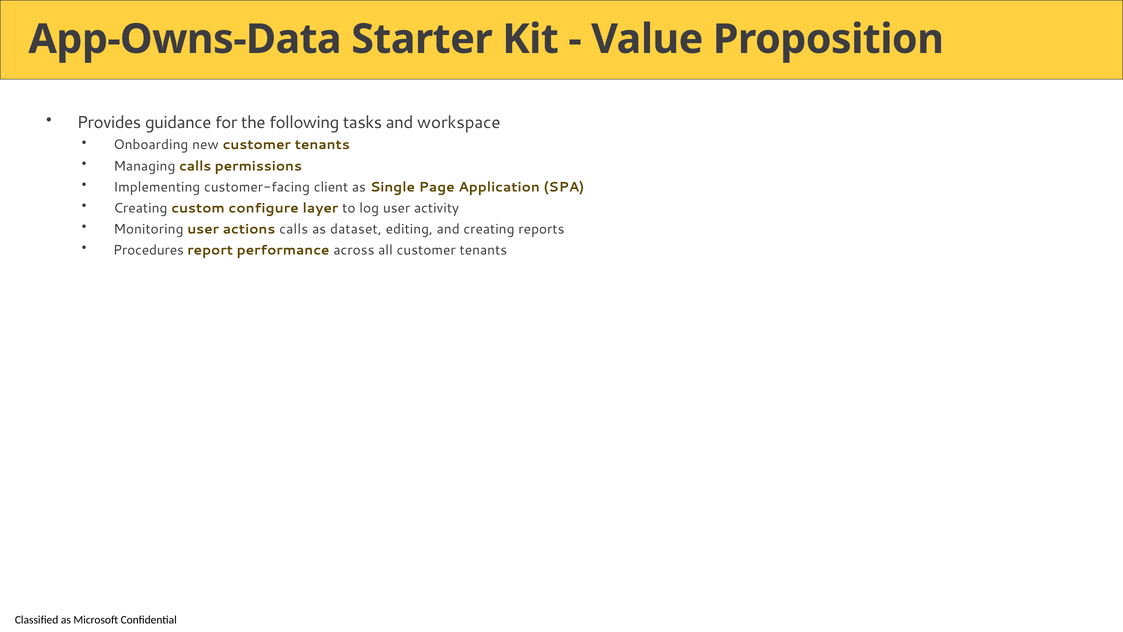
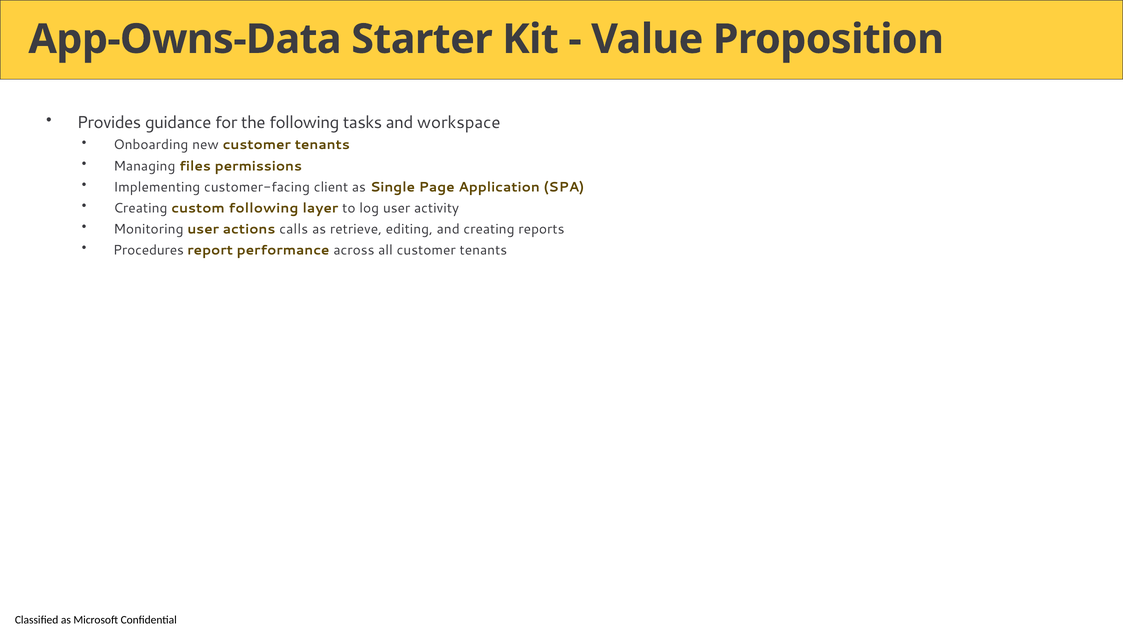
Managing calls: calls -> files (195, 166)
custom configure: configure -> following (264, 208)
dataset: dataset -> retrieve (356, 229)
